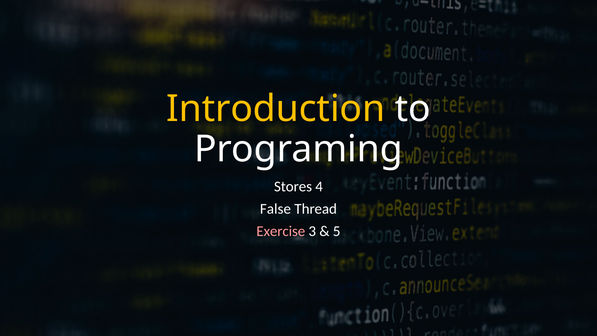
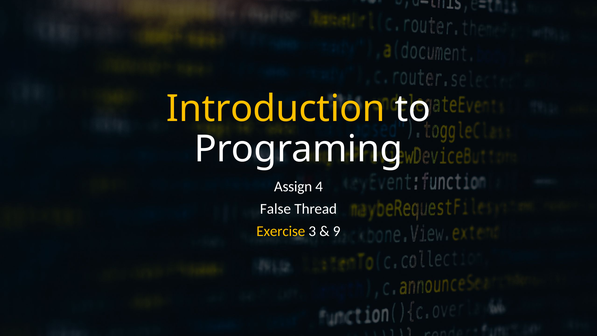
Stores: Stores -> Assign (293, 187)
Exercise colour: pink -> yellow (281, 231)
5: 5 -> 9 (337, 231)
